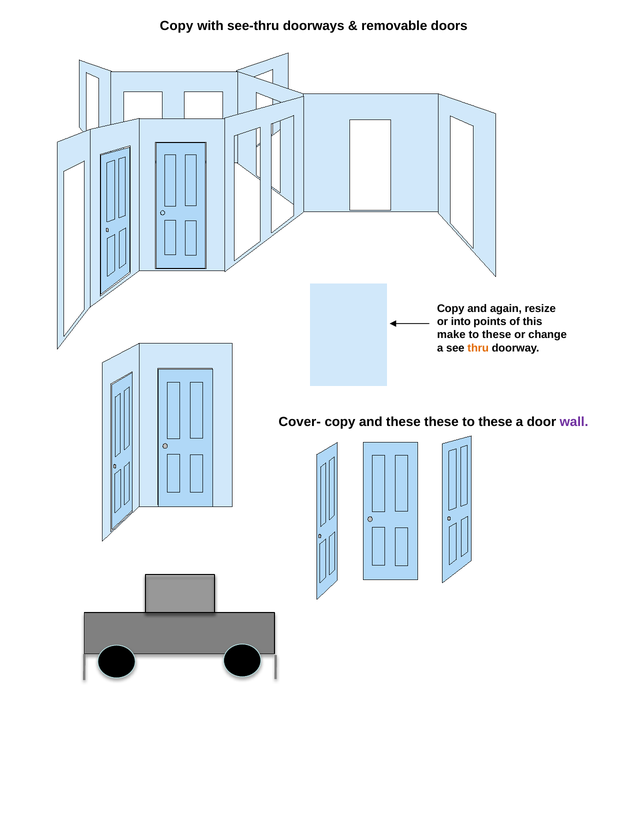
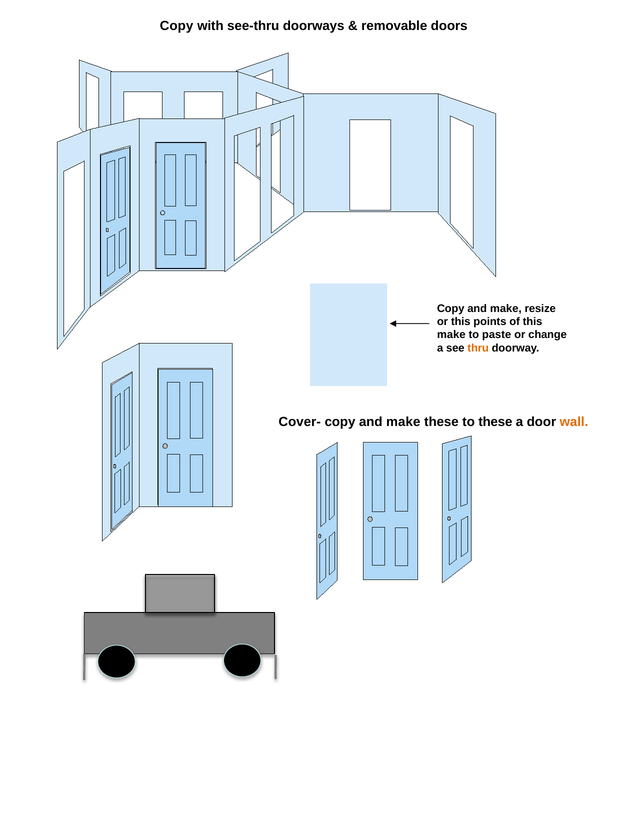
again: again -> make (506, 308)
or into: into -> this (461, 322)
these: these -> paste (497, 335)
these: these -> make (403, 422)
wall colour: purple -> orange (574, 422)
